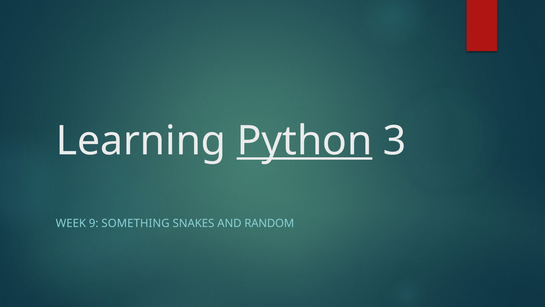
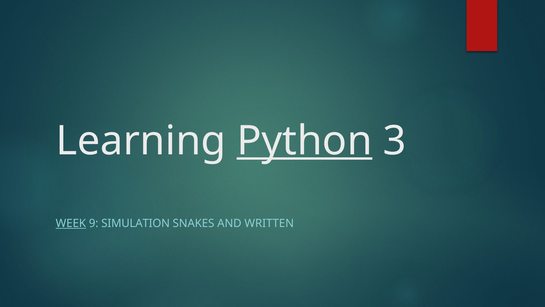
WEEK underline: none -> present (71, 223)
SOMETHING: SOMETHING -> SIMULATION (136, 223)
RANDOM: RANDOM -> WRITTEN (269, 223)
